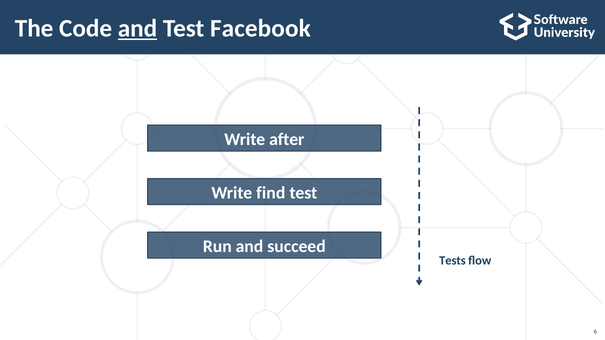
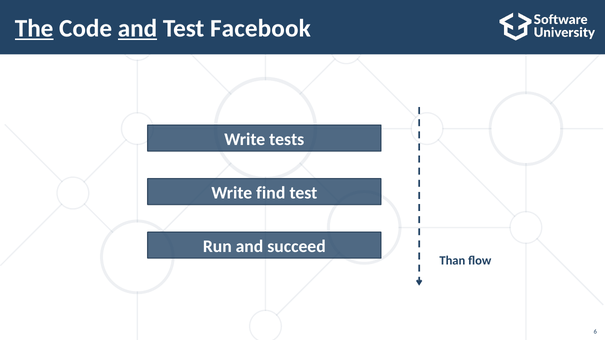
The underline: none -> present (34, 29)
after: after -> tests (287, 139)
Tests: Tests -> Than (452, 261)
